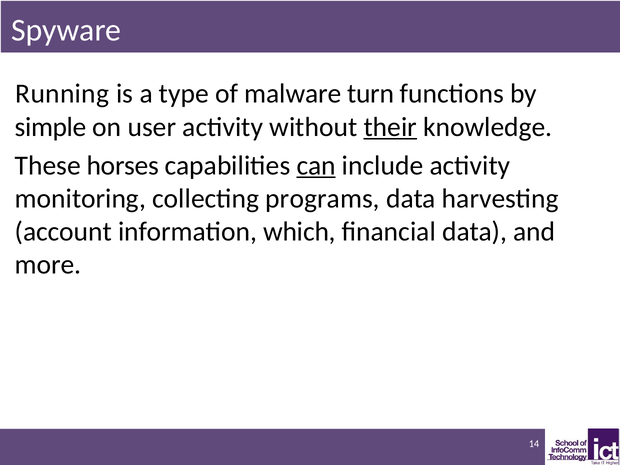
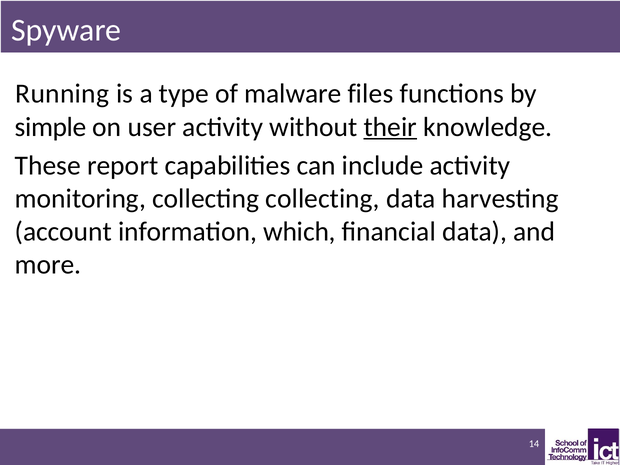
turn: turn -> files (370, 94)
horses: horses -> report (123, 166)
can underline: present -> none (316, 166)
collecting programs: programs -> collecting (323, 199)
